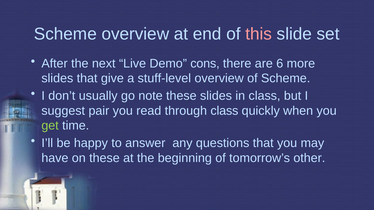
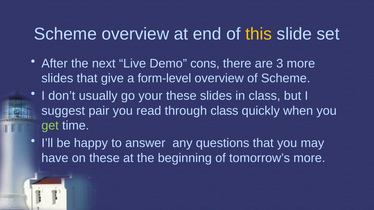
this colour: pink -> yellow (259, 34)
6: 6 -> 3 (280, 64)
stuff-level: stuff-level -> form-level (164, 78)
note: note -> your (151, 96)
tomorrow’s other: other -> more (309, 158)
